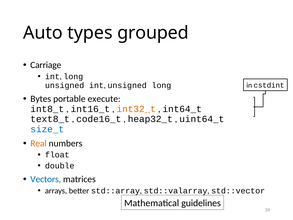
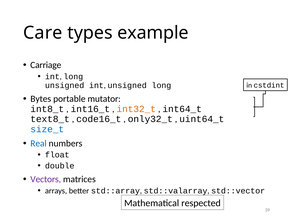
Auto: Auto -> Care (43, 33)
grouped: grouped -> example (153, 33)
execute: execute -> mutator (104, 99)
heap32_t: heap32_t -> only32_t (150, 119)
Real colour: orange -> blue (39, 143)
Vectors colour: blue -> purple (46, 179)
guidelines: guidelines -> respected (201, 203)
